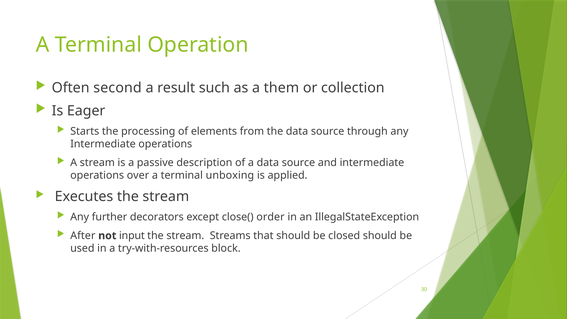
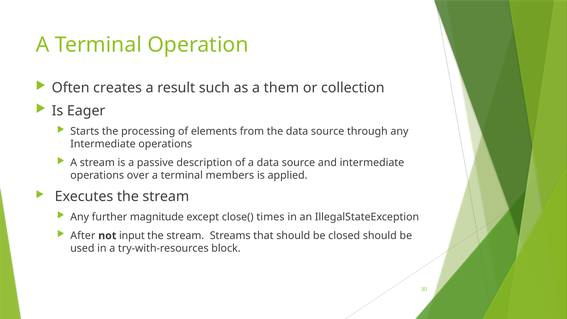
second: second -> creates (118, 88)
unboxing: unboxing -> members (230, 175)
decorators: decorators -> magnitude (157, 217)
order: order -> times (270, 217)
